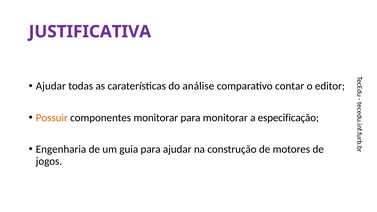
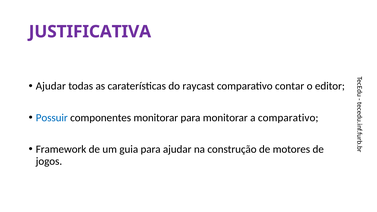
análise: análise -> raycast (198, 86)
Possuir colour: orange -> blue (52, 118)
a especificação: especificação -> comparativo (288, 118)
Engenharia: Engenharia -> Framework (61, 149)
